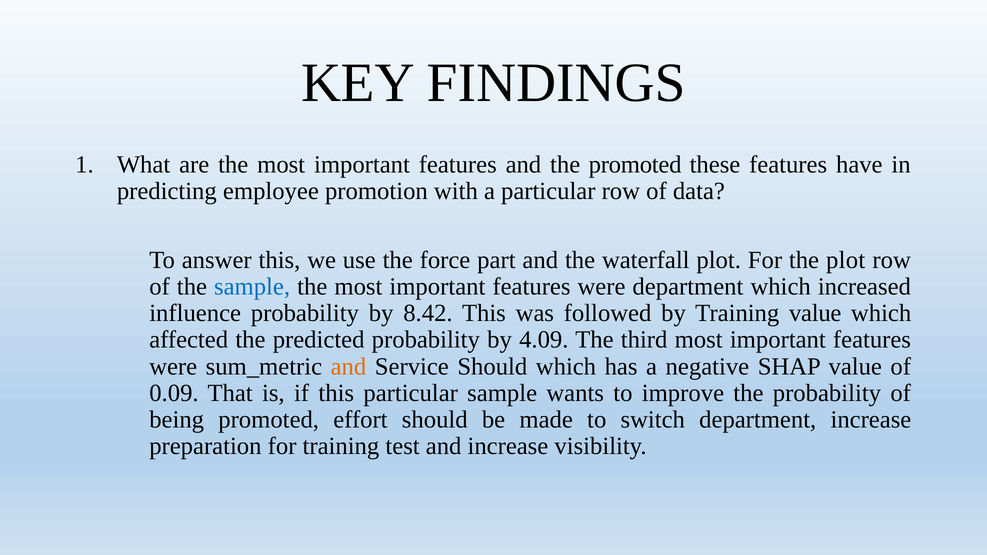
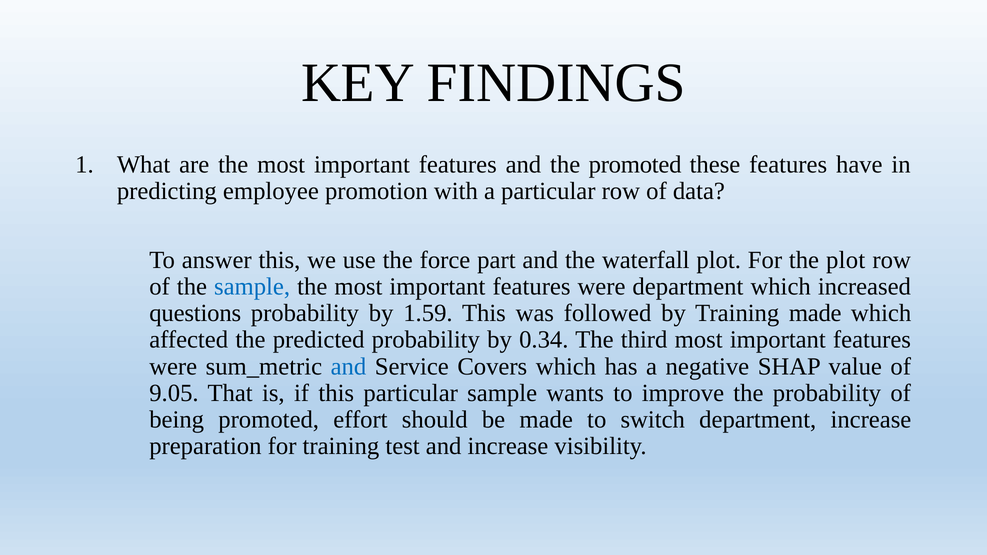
influence: influence -> questions (195, 313)
8.42: 8.42 -> 1.59 (428, 313)
Training value: value -> made (815, 313)
4.09: 4.09 -> 0.34 (544, 340)
and colour: orange -> blue (348, 367)
Service Should: Should -> Covers (492, 367)
0.09: 0.09 -> 9.05 (174, 393)
